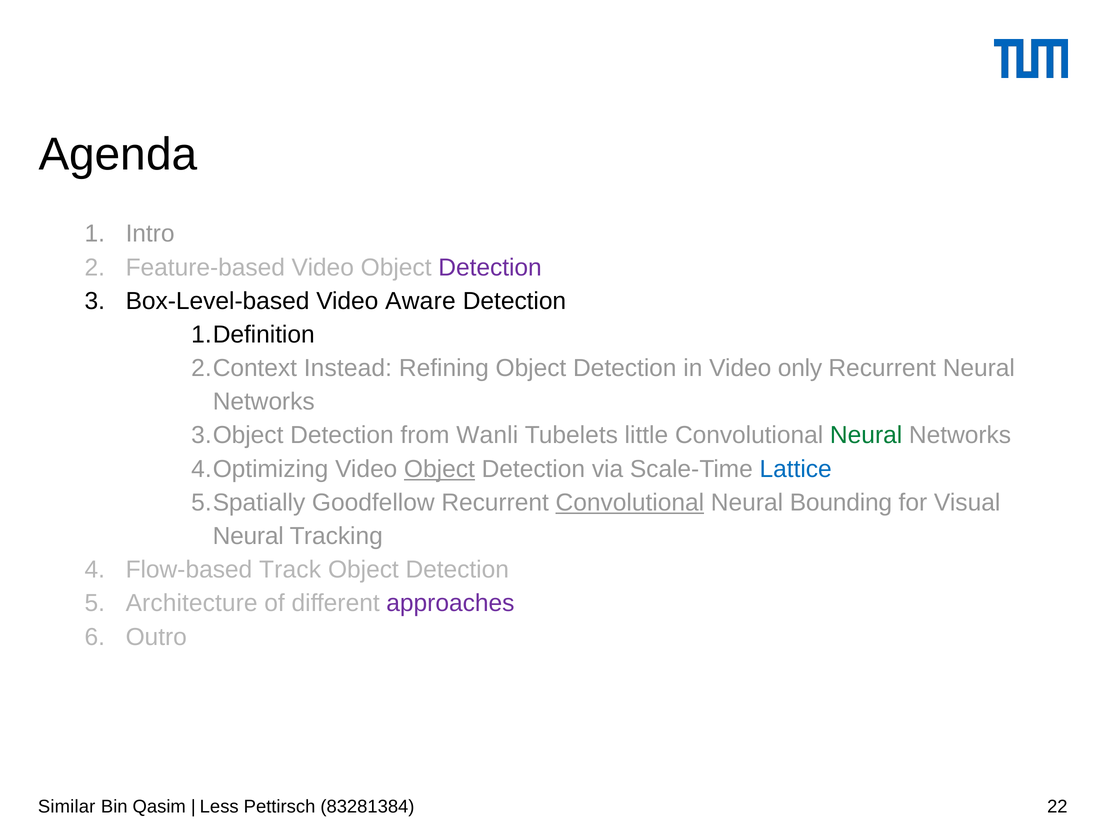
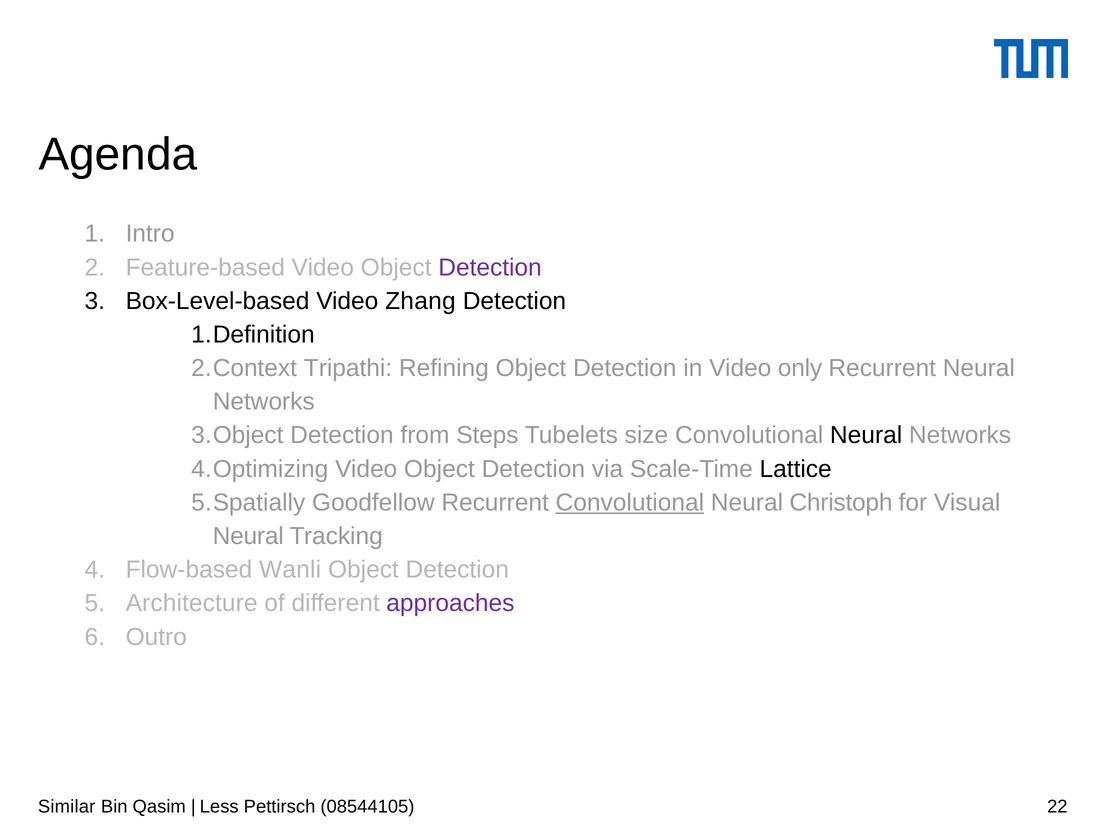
Aware: Aware -> Zhang (420, 301)
Instead: Instead -> Tripathi (348, 368)
Wanli: Wanli -> Steps (487, 435)
little: little -> size (646, 435)
Neural colour: green -> black (866, 435)
Object underline: present -> none (439, 469)
Lattice colour: blue -> black (796, 469)
Bounding: Bounding -> Christoph (841, 502)
Track: Track -> Wanli (290, 569)
83281384: 83281384 -> 08544105 (367, 806)
